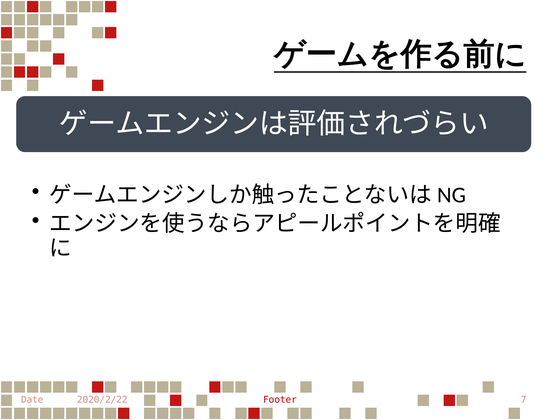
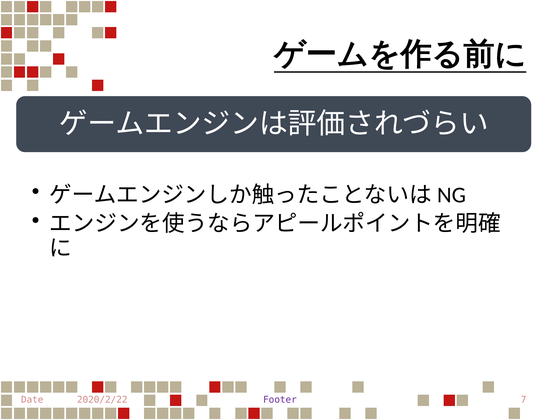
Footer colour: red -> purple (280, 400)
